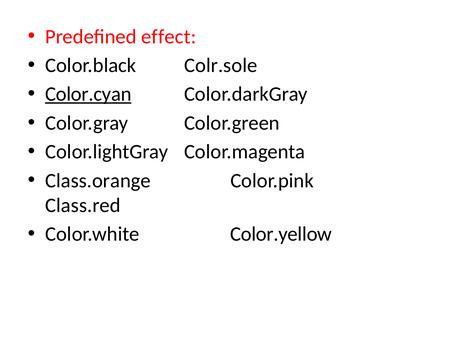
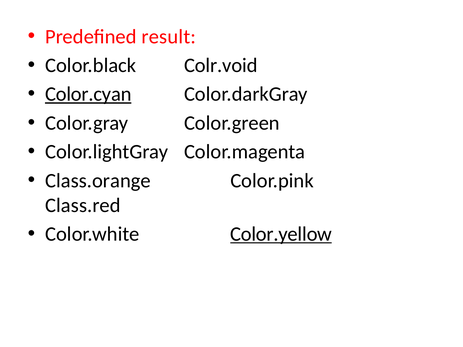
effect: effect -> result (169, 37)
Colr.sole: Colr.sole -> Colr.void (221, 65)
Color.yellow underline: none -> present (281, 234)
